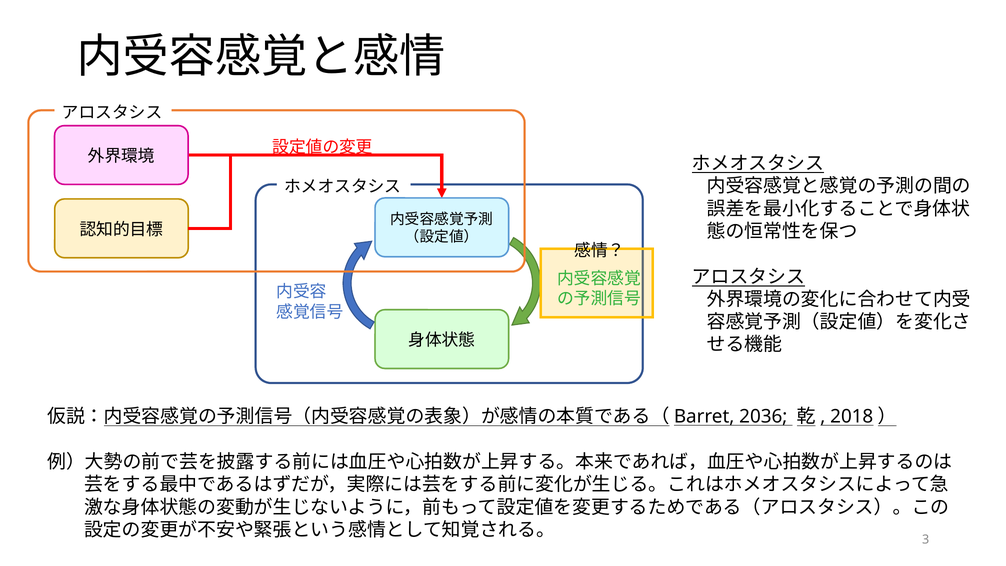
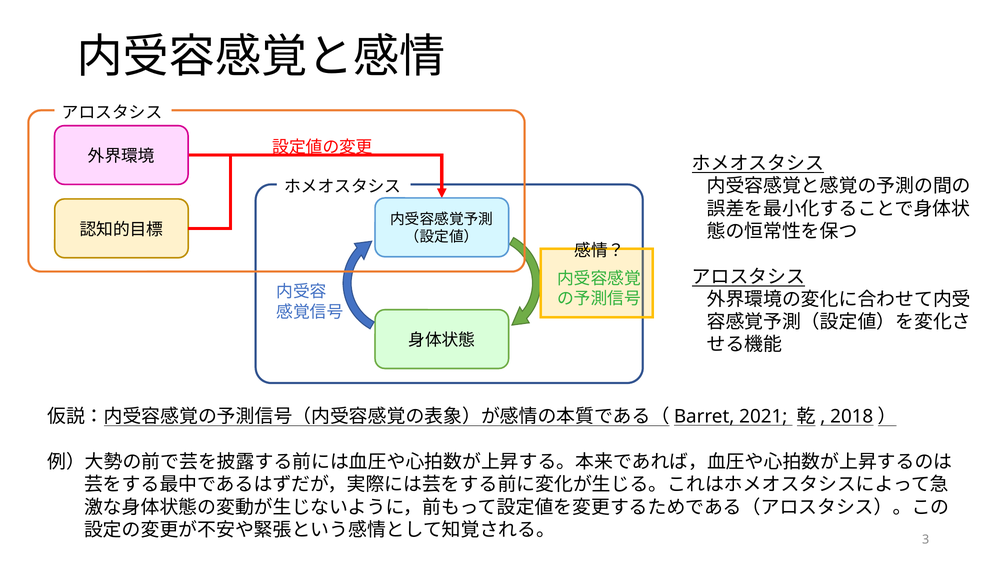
2036: 2036 -> 2021 (763, 417)
